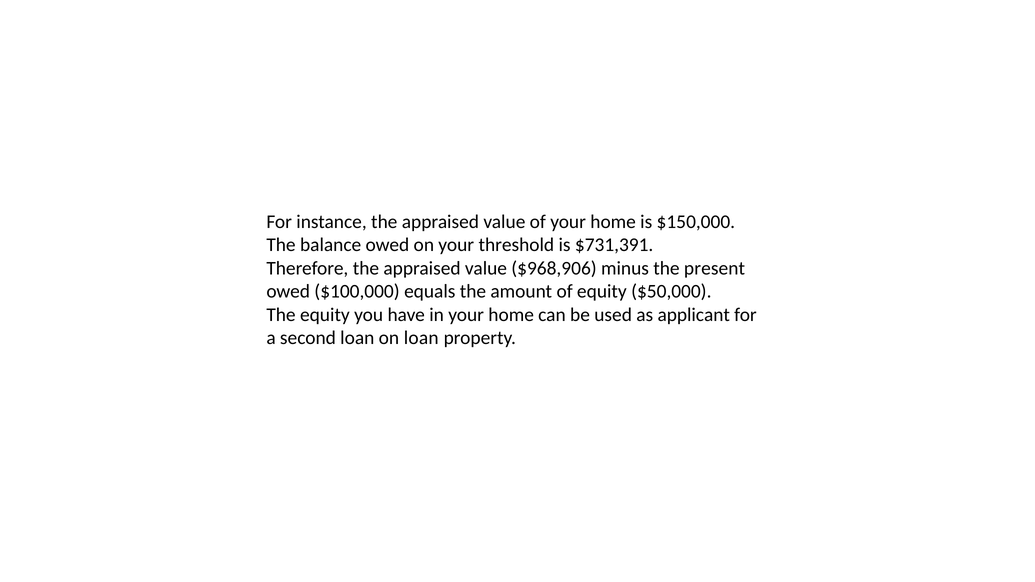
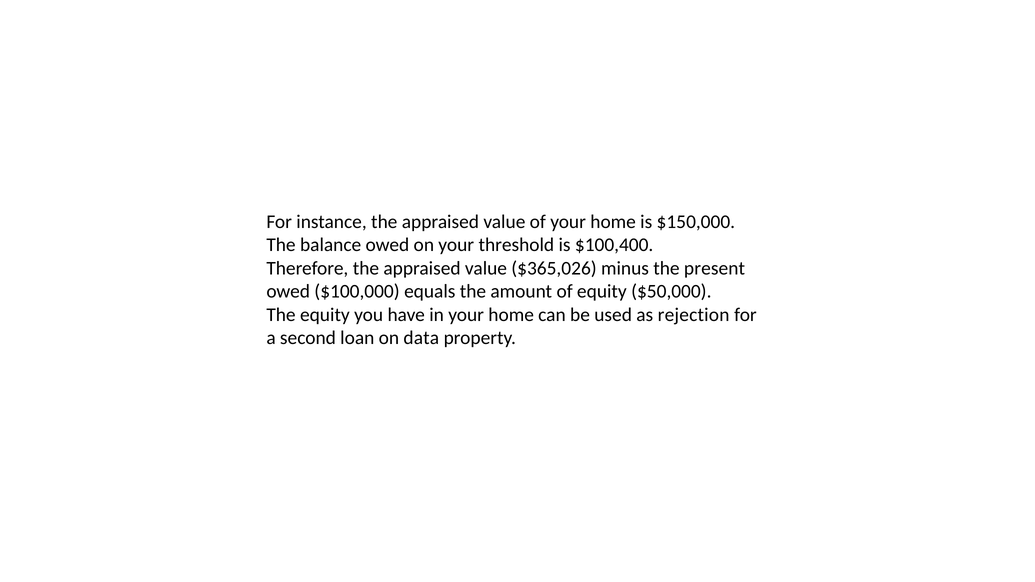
$731,391: $731,391 -> $100,400 (614, 245)
$968,906: $968,906 -> $365,026 (554, 268)
applicant: applicant -> rejection (694, 315)
on loan: loan -> data (421, 338)
